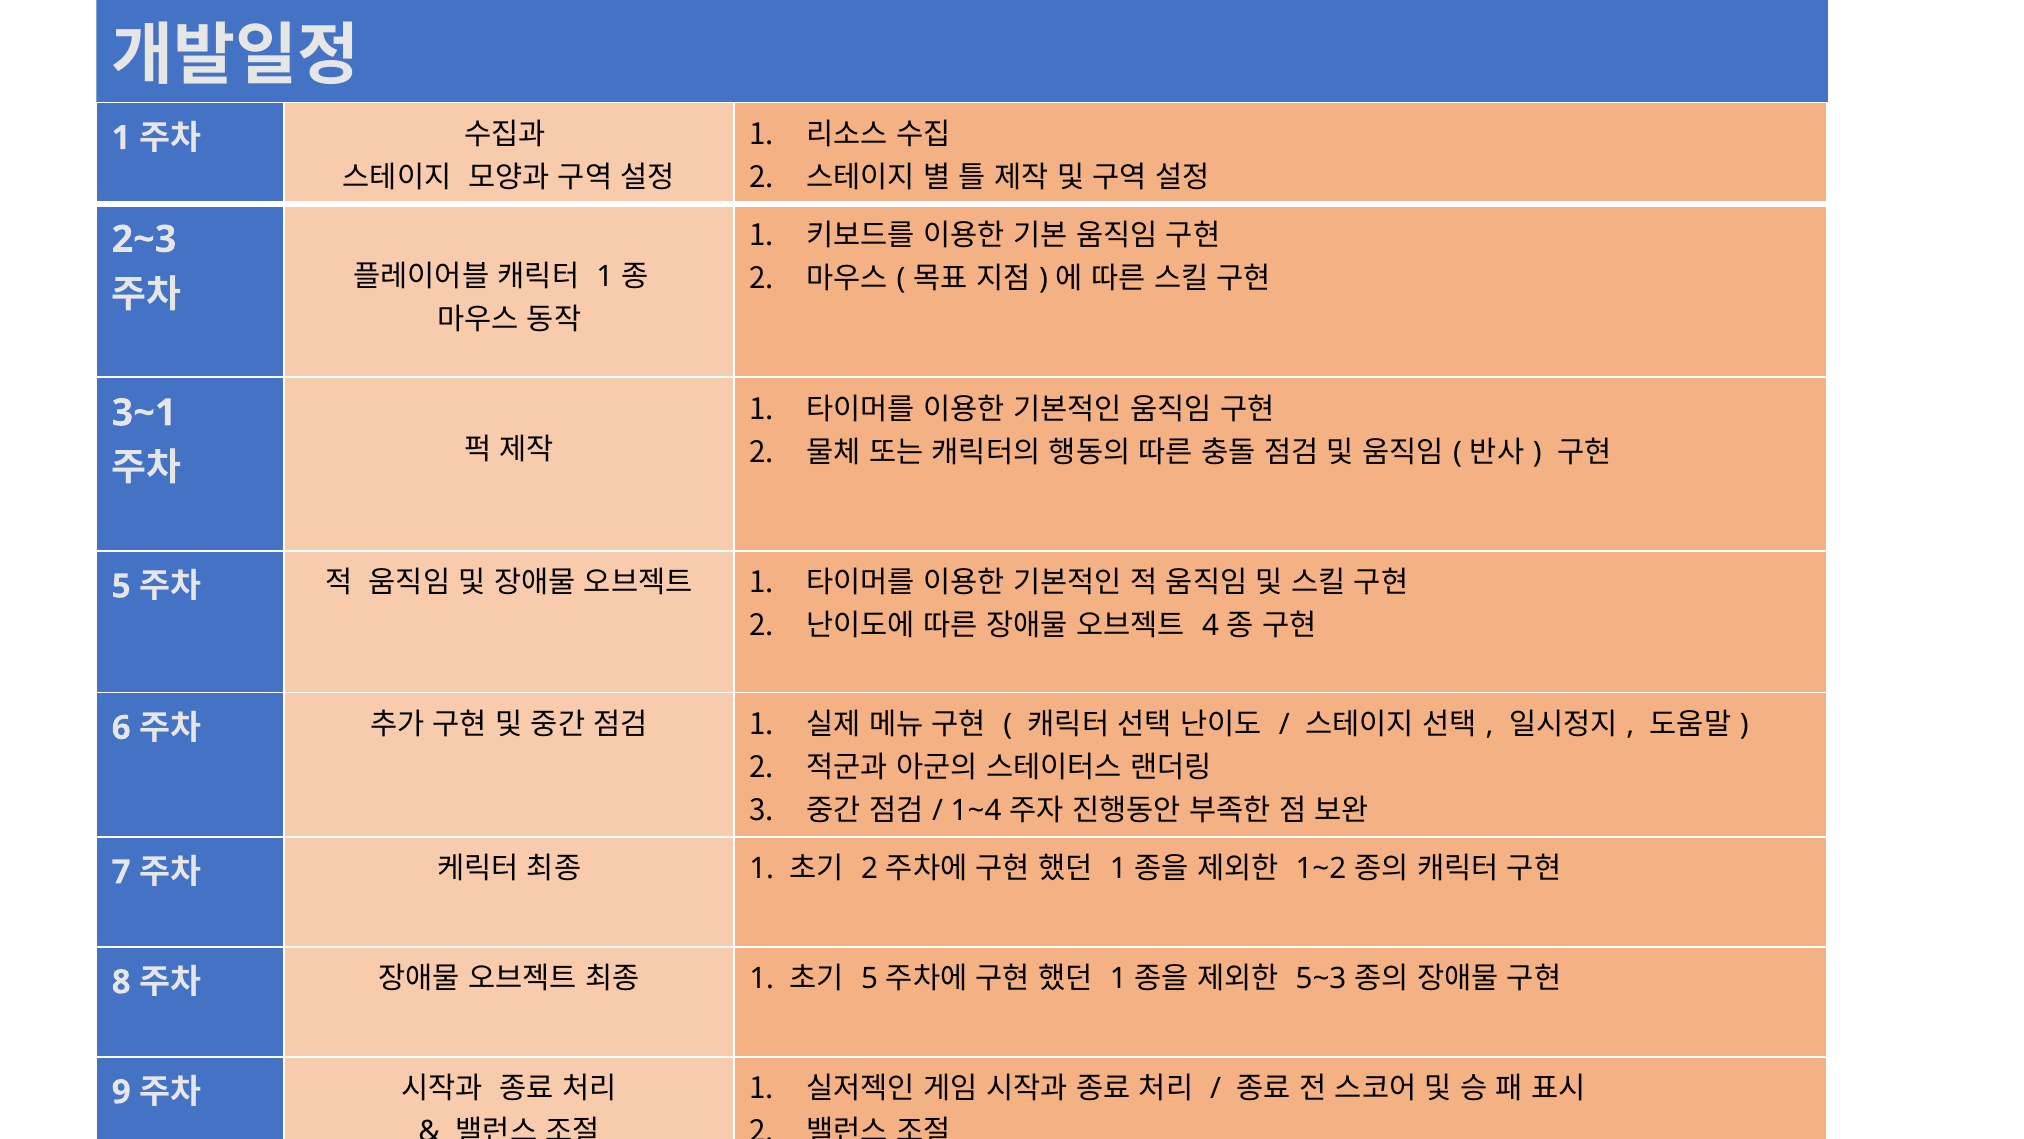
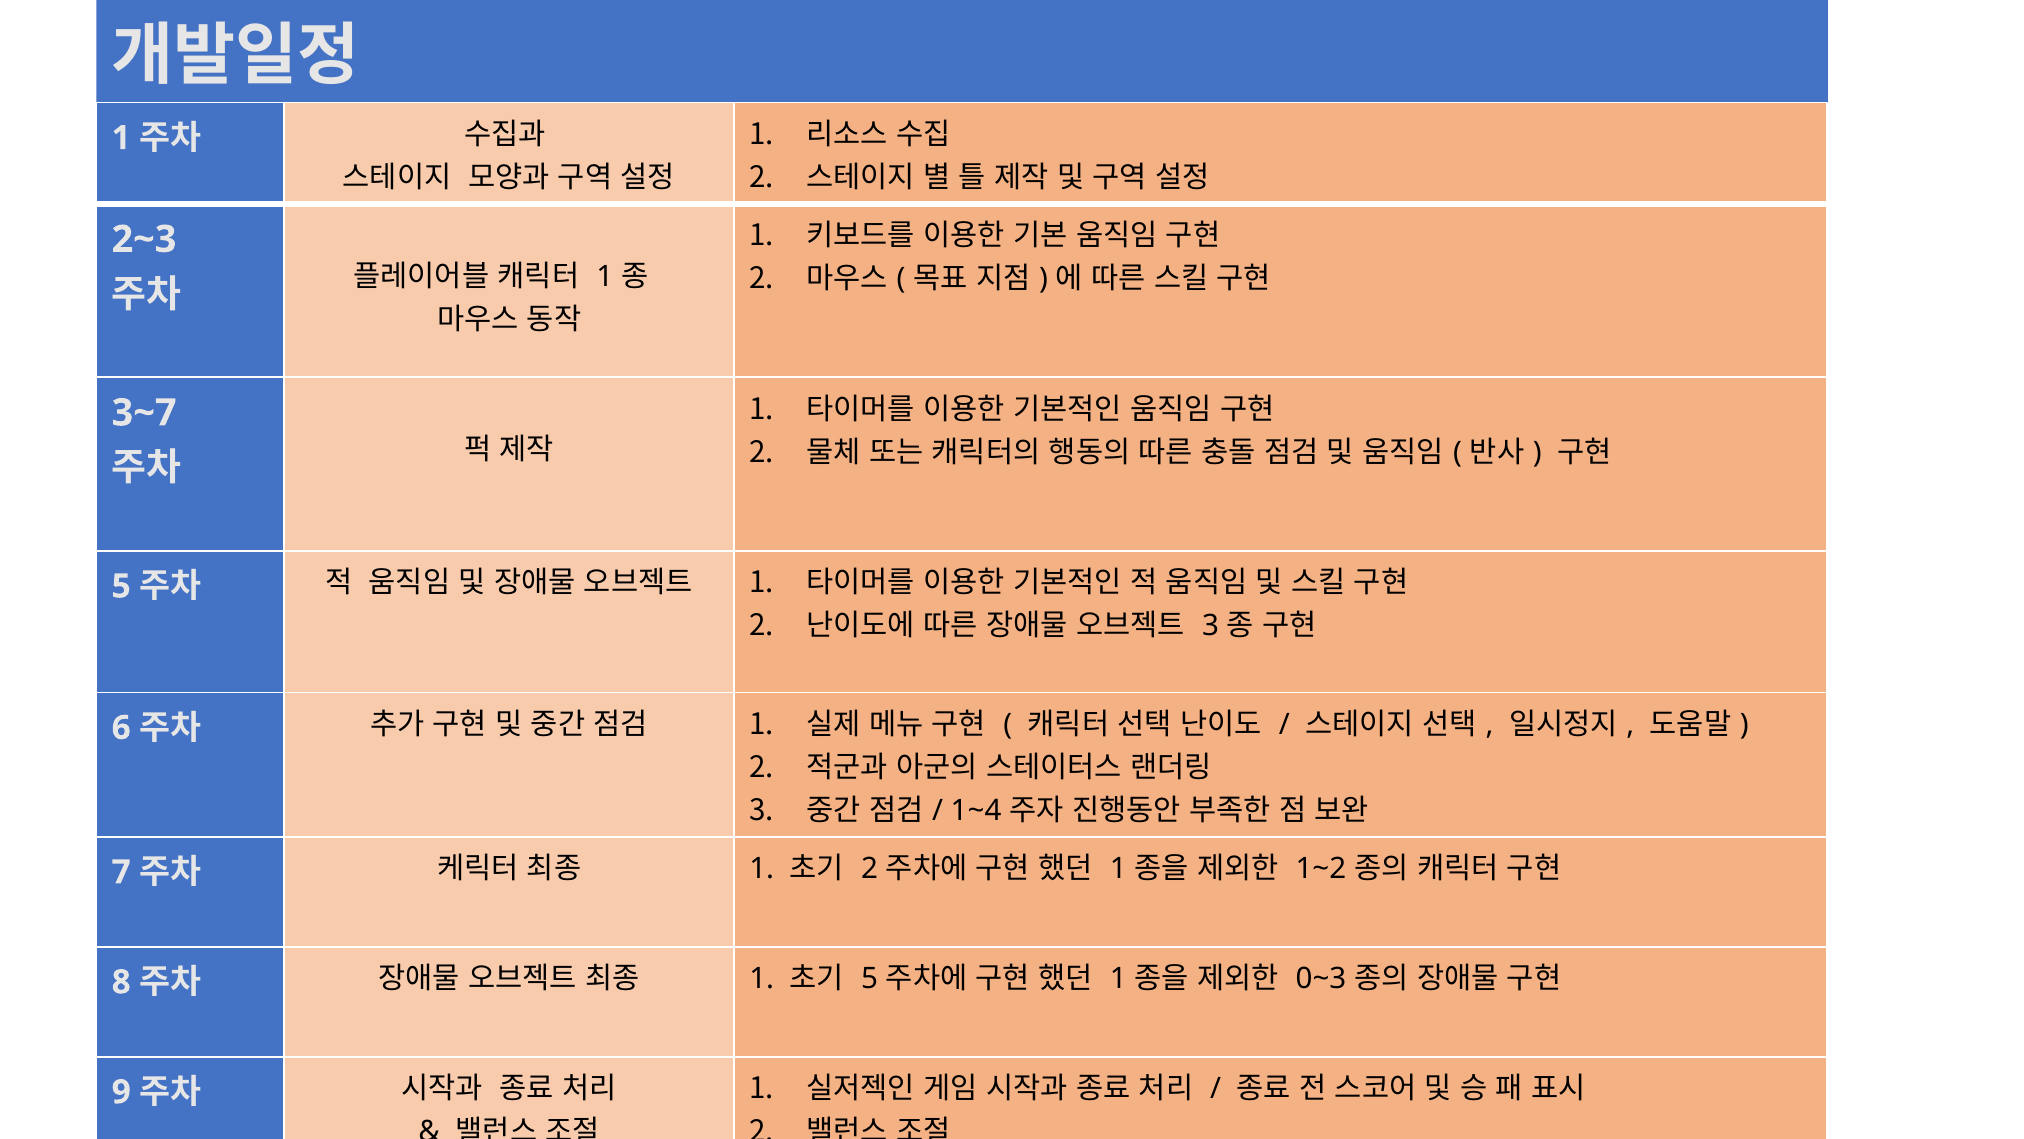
3~1: 3~1 -> 3~7 (144, 413)
4: 4 -> 3 (1211, 626)
5~3: 5~3 -> 0~3 (1321, 979)
